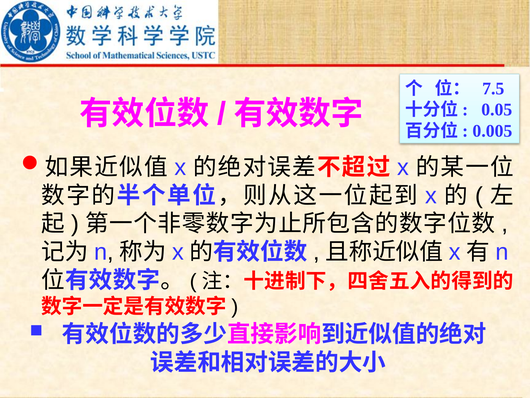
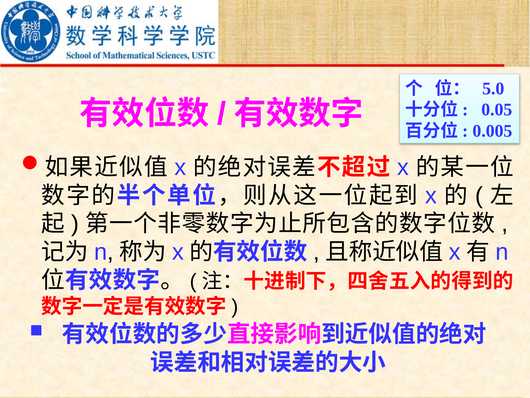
7.5: 7.5 -> 5.0 (493, 88)
